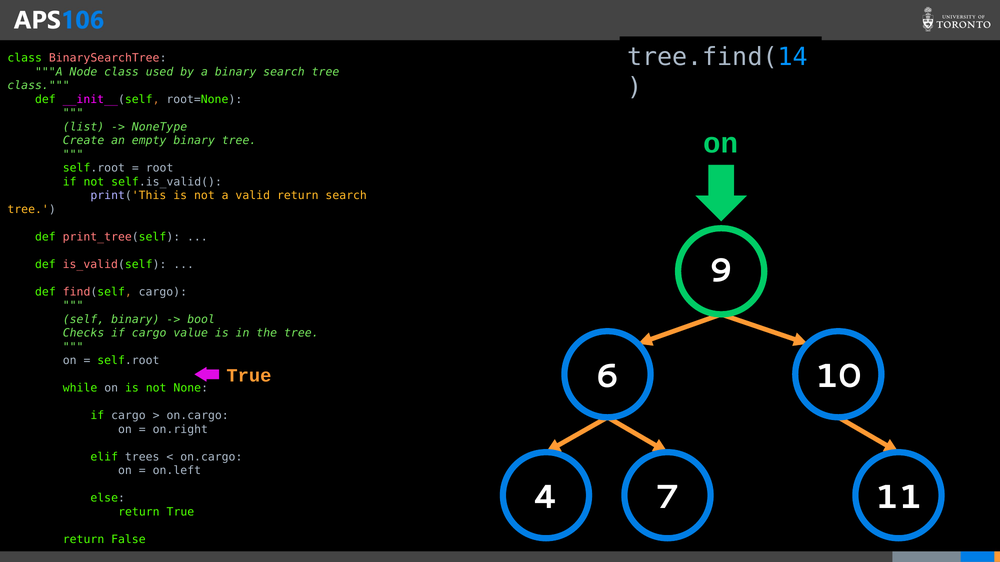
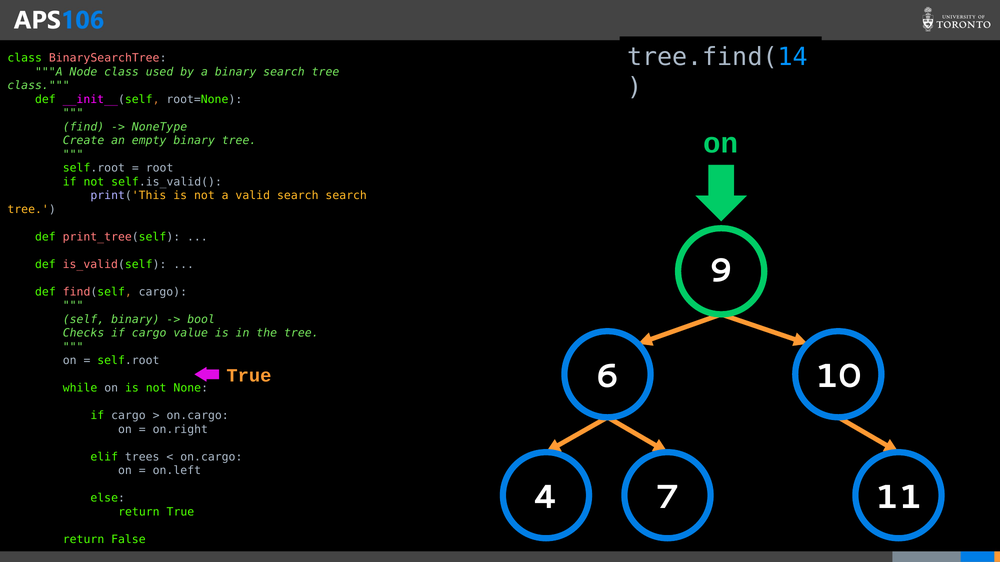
list: list -> find (84, 127)
valid return: return -> search (298, 196)
